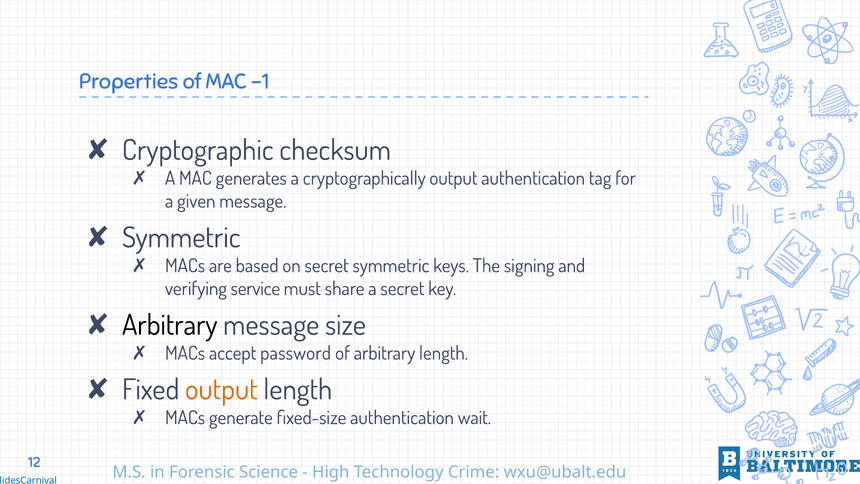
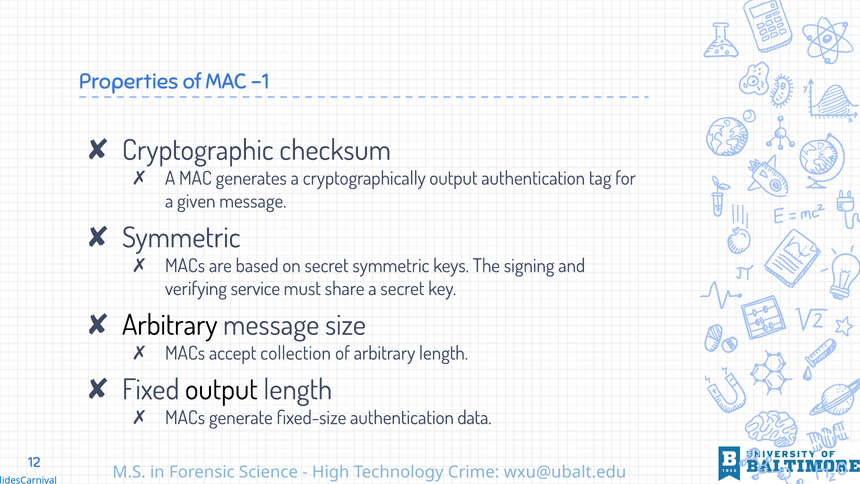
password: password -> collection (296, 353)
output colour: orange -> black (221, 390)
wait: wait -> data (474, 418)
